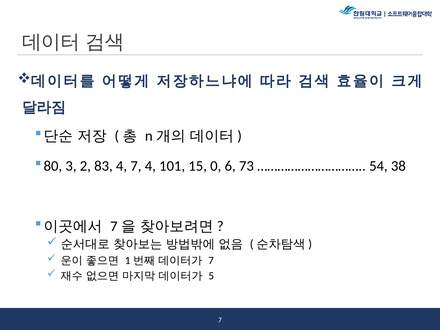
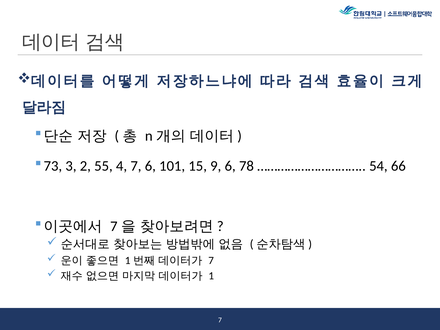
80: 80 -> 73 (53, 166)
83: 83 -> 55 (103, 166)
7 4: 4 -> 6 (150, 166)
0: 0 -> 9 (216, 166)
73: 73 -> 78 (246, 166)
38: 38 -> 66 (398, 166)
5: 5 -> 1 (211, 276)
